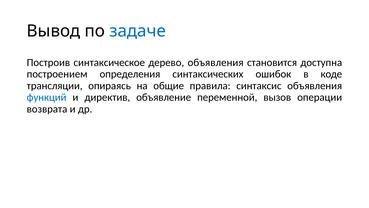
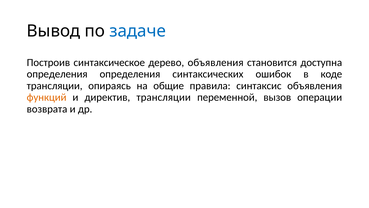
построением: построением -> определения (57, 74)
функций colour: blue -> orange (47, 97)
директив объявление: объявление -> трансляции (164, 97)
